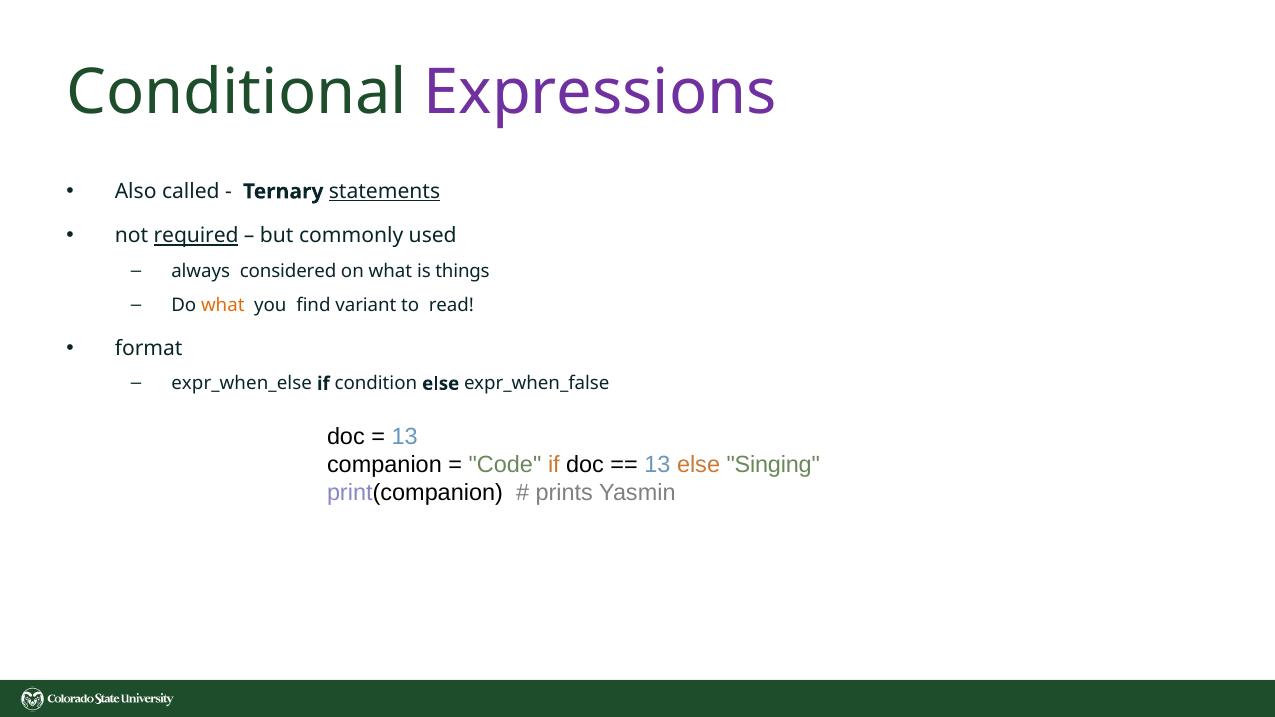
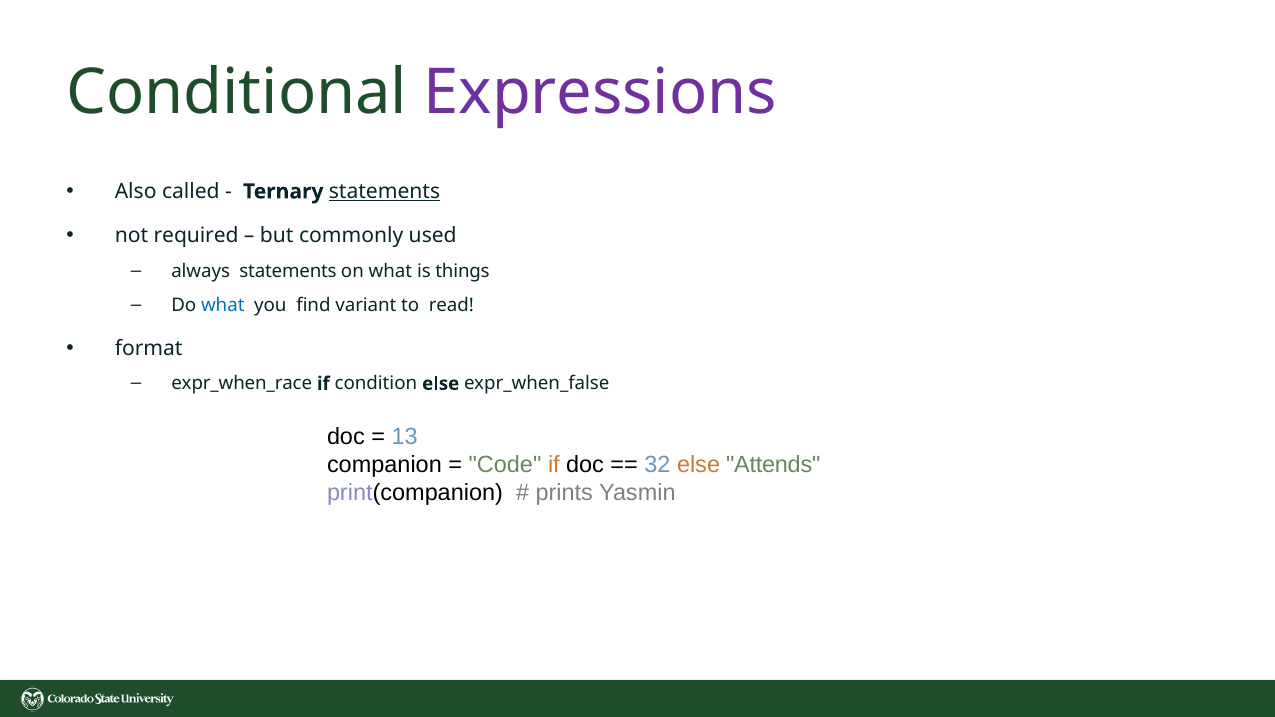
required underline: present -> none (196, 236)
always considered: considered -> statements (288, 271)
what colour: orange -> blue (223, 305)
expr_when_else: expr_when_else -> expr_when_race (242, 384)
13: 13 -> 32 (657, 465)
Singing: Singing -> Attends (773, 465)
